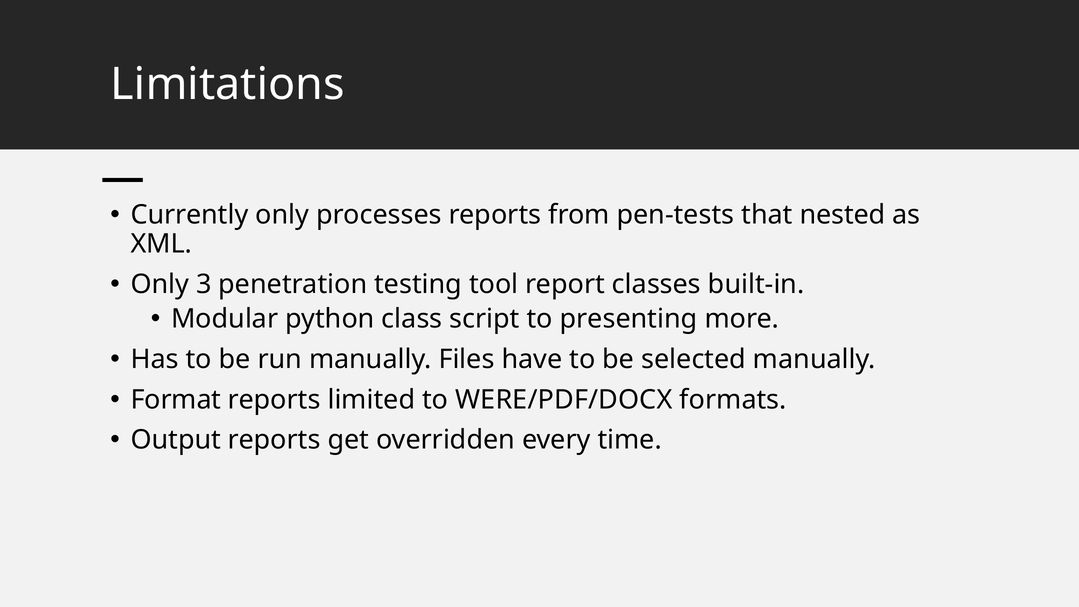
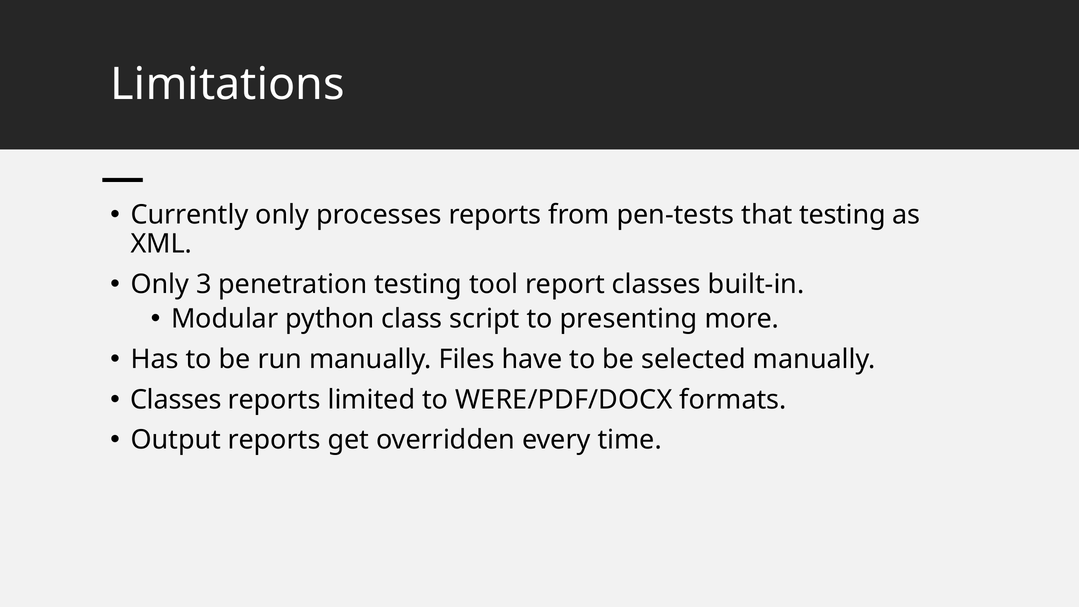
that nested: nested -> testing (843, 215)
Format: Format -> Classes (176, 400)
